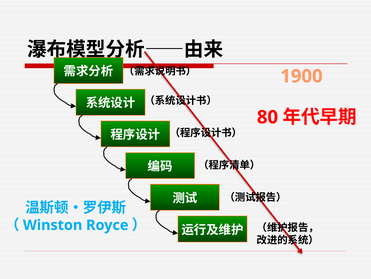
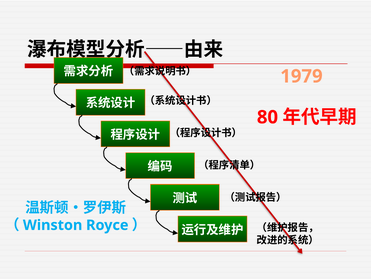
1900: 1900 -> 1979 (301, 76)
